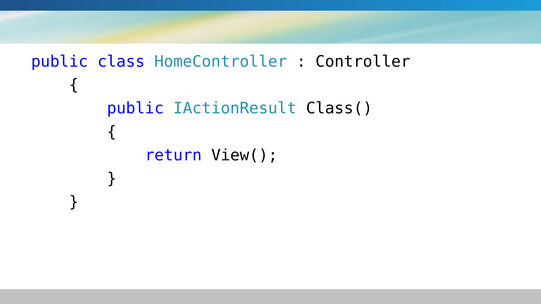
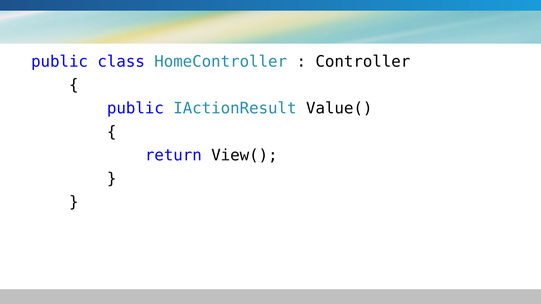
Class(: Class( -> Value( (339, 109)
